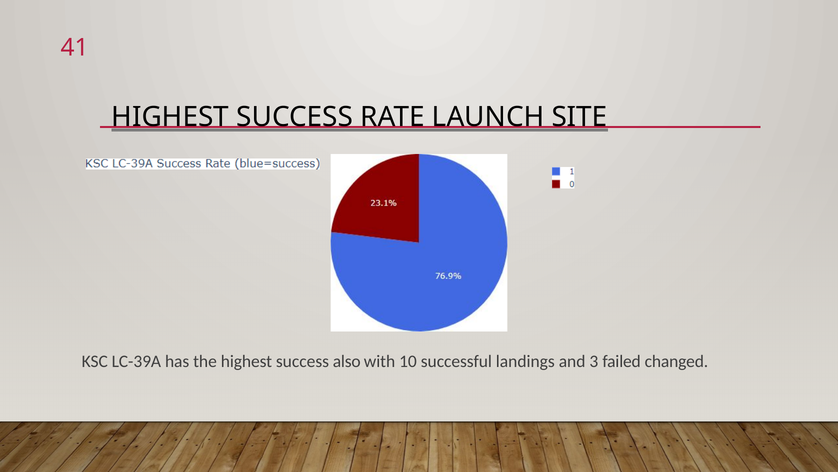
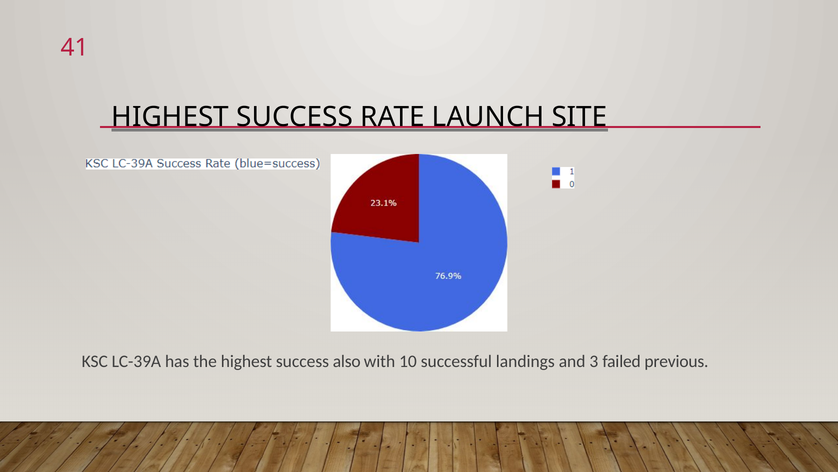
changed: changed -> previous (676, 361)
